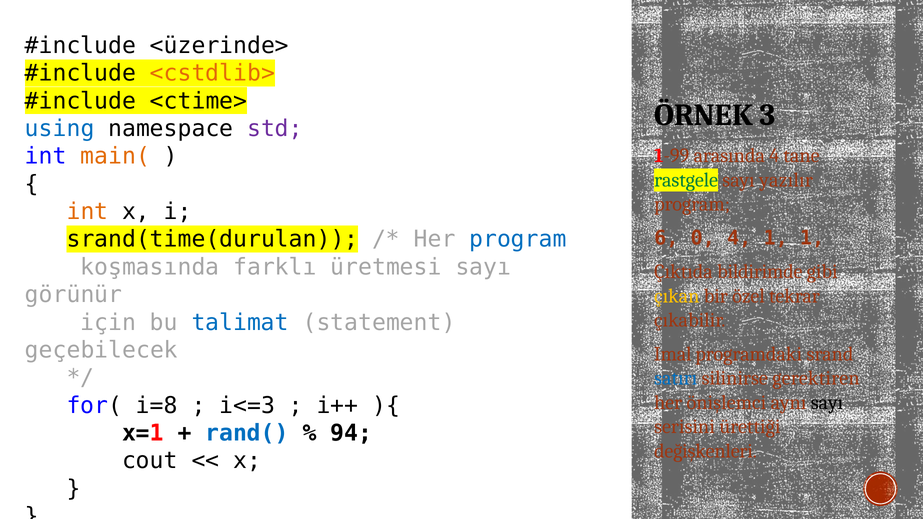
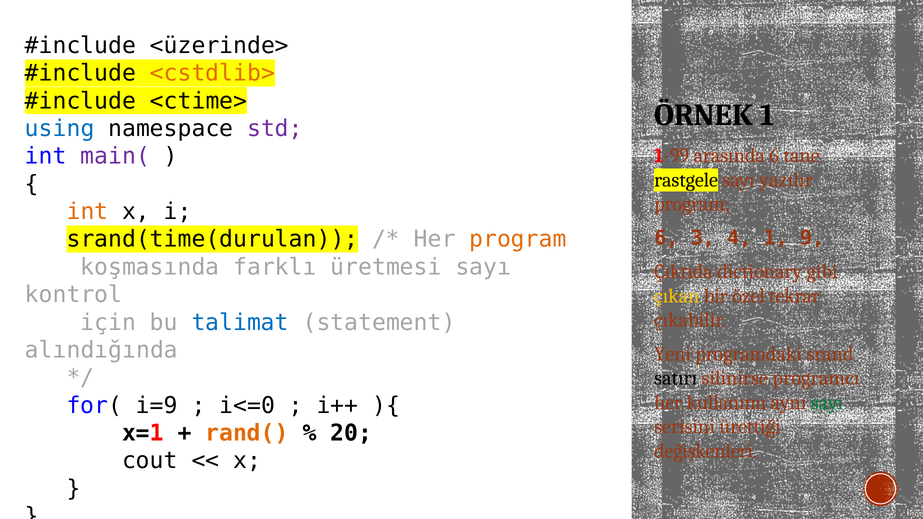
ÖRNEK 3: 3 -> 1 (767, 115)
main( colour: orange -> purple (115, 156)
arasında 4: 4 -> 6 (774, 156)
rastgele colour: green -> black (686, 180)
0: 0 -> 3 (703, 238)
1 1: 1 -> 9 (812, 238)
program colour: blue -> orange (518, 239)
bildirimde: bildirimde -> dictionary (760, 272)
görünür: görünür -> kontrol (74, 295)
geçebilecek: geçebilecek -> alındığında (101, 350)
Imal: Imal -> Yeni (673, 354)
satırı colour: blue -> black (676, 378)
gerektiren: gerektiren -> programcı (816, 378)
önişlemci: önişlemci -> kullanımı (726, 403)
sayı colour: black -> green (827, 403)
i=8: i=8 -> i=9 (157, 406)
i<=3: i<=3 -> i<=0 (247, 406)
rand( colour: blue -> orange (247, 433)
94: 94 -> 20 (351, 433)
